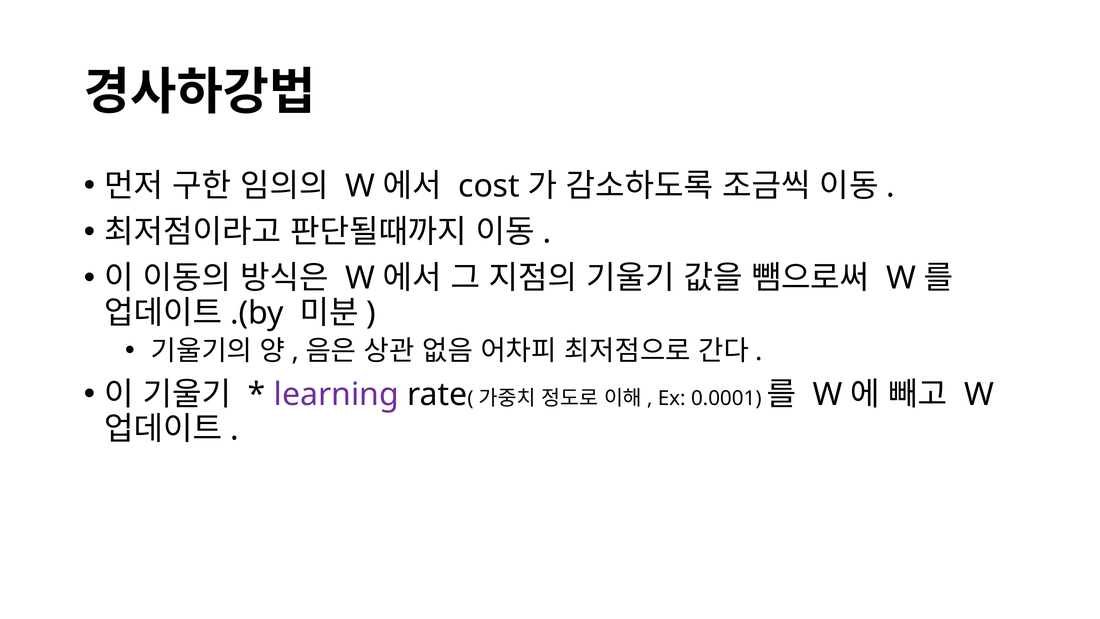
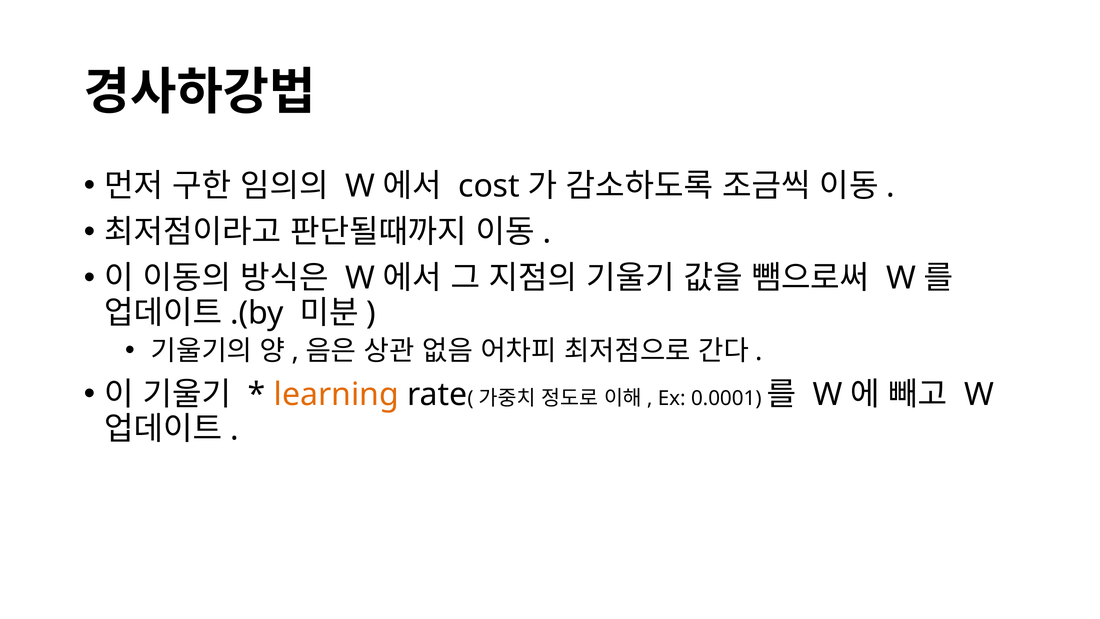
learning colour: purple -> orange (336, 394)
